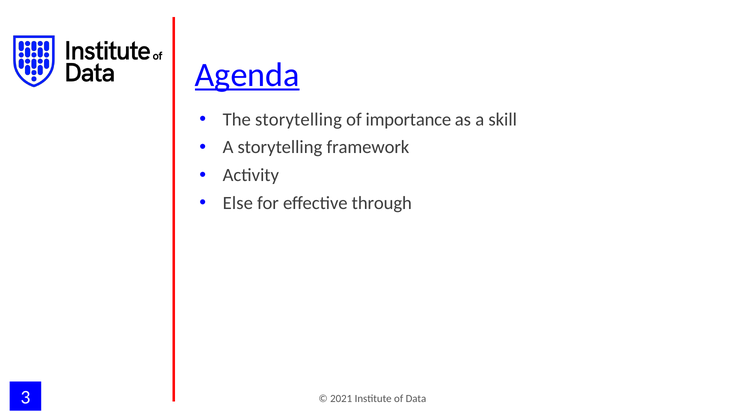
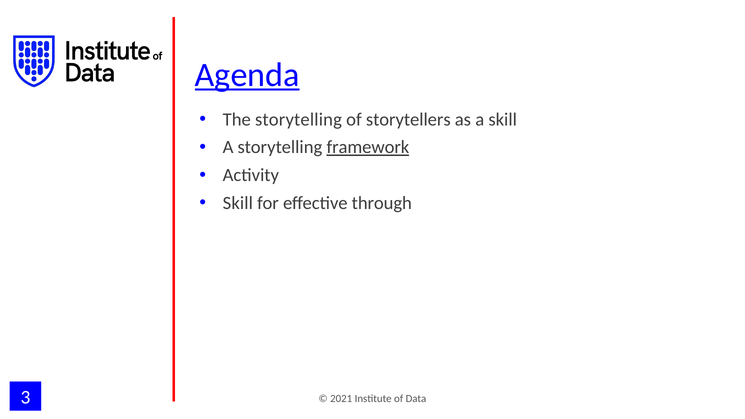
importance: importance -> storytellers (408, 119)
framework underline: none -> present (368, 147)
Else: Else -> Skill (238, 203)
